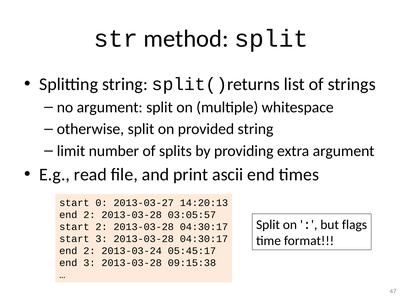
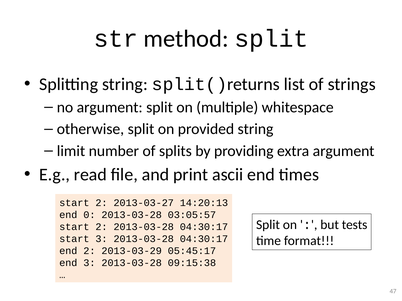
0: 0 -> 2 (101, 203)
2: 2 -> 0 (89, 215)
flags: flags -> tests (355, 225)
2013-03-24: 2013-03-24 -> 2013-03-29 (132, 251)
